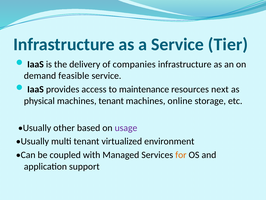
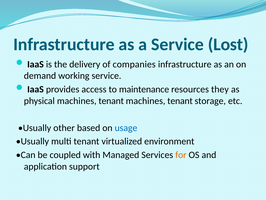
Tier: Tier -> Lost (228, 44)
feasible: feasible -> working (74, 76)
next: next -> they (220, 89)
online: online -> tenant (180, 101)
usage colour: purple -> blue (126, 128)
